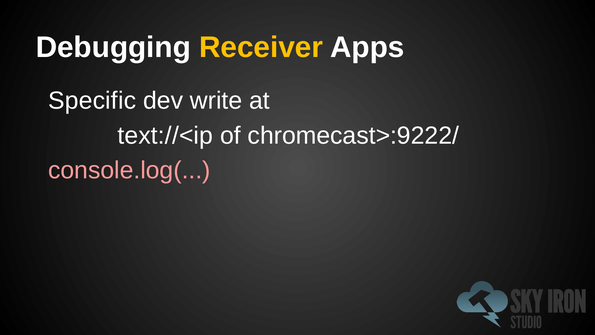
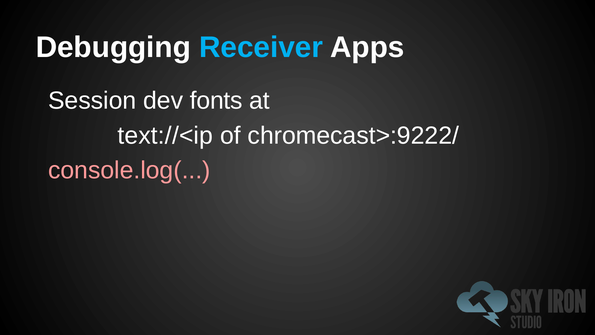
Receiver colour: yellow -> light blue (261, 47)
Specific: Specific -> Session (92, 101)
write: write -> fonts (216, 101)
